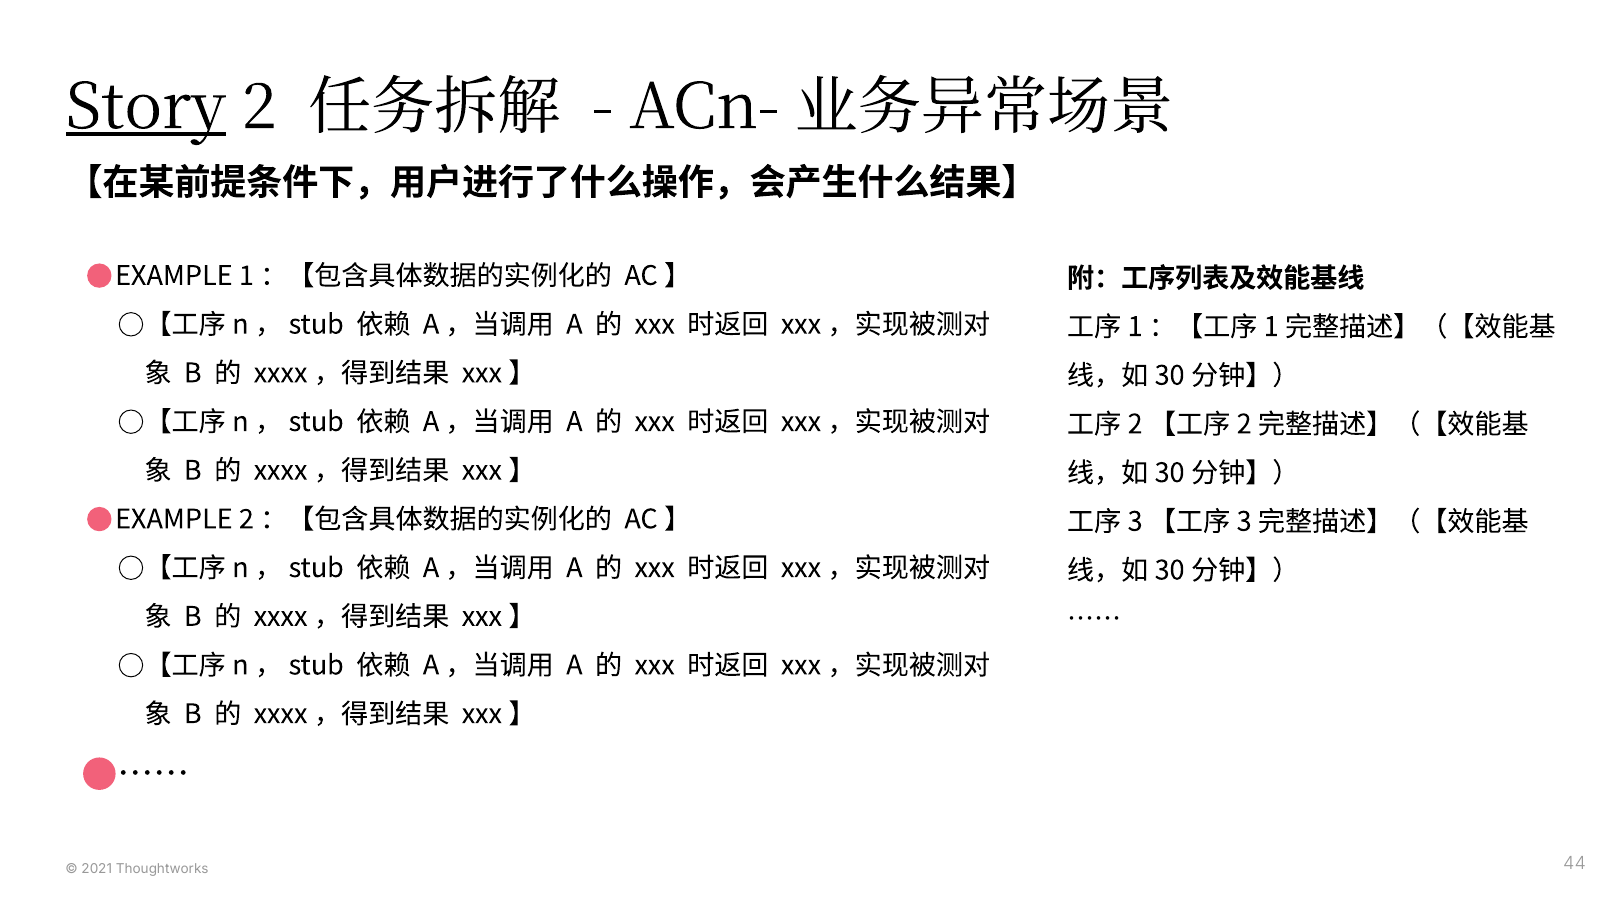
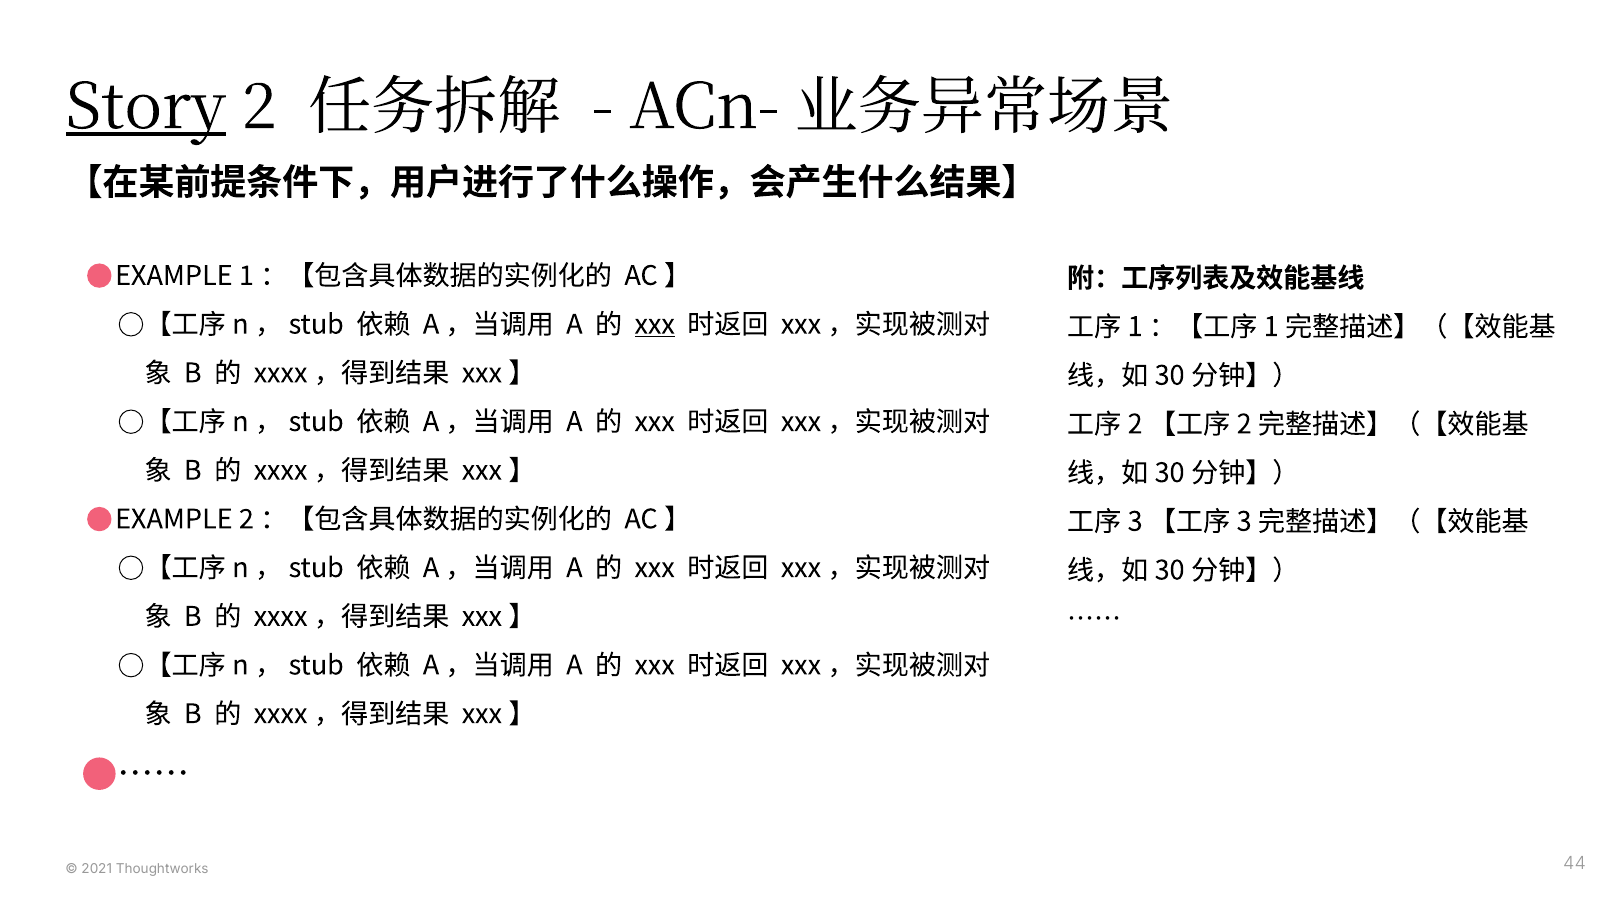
xxx underline: none -> present (655, 325)
